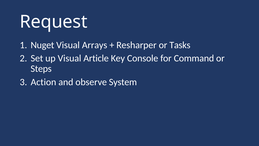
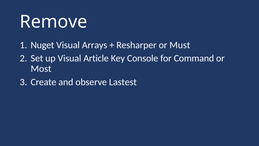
Request: Request -> Remove (54, 22)
Tasks: Tasks -> Must (180, 45)
Steps: Steps -> Most (41, 69)
Action: Action -> Create (43, 82)
System: System -> Lastest (123, 82)
